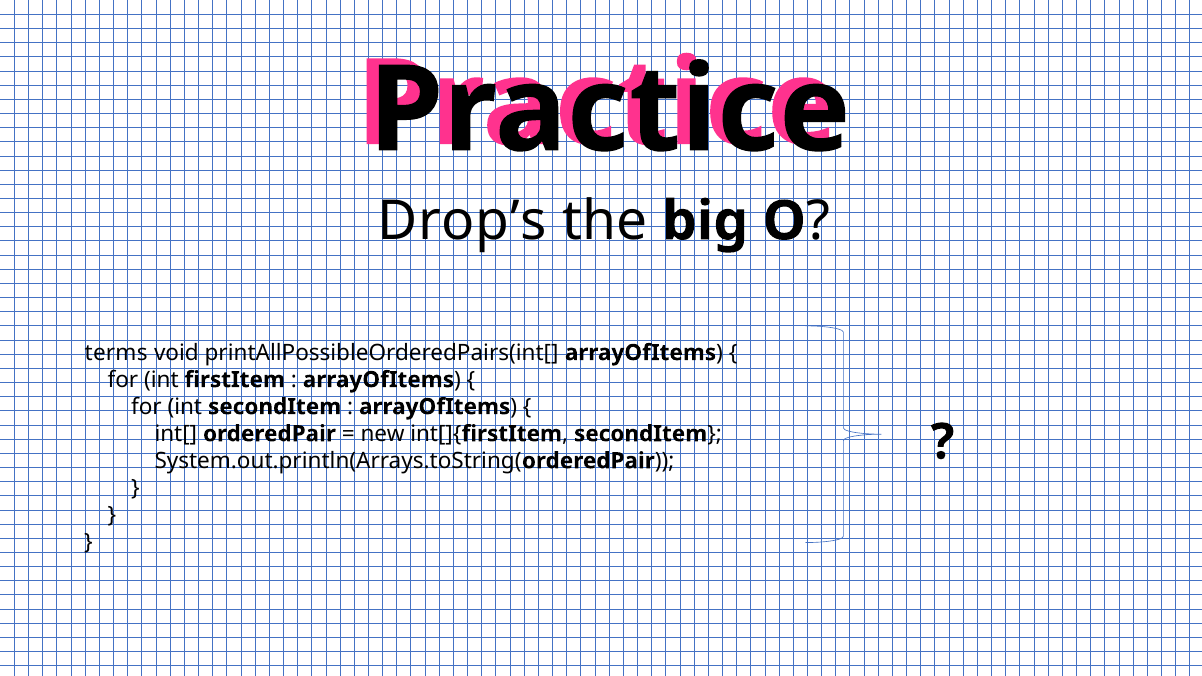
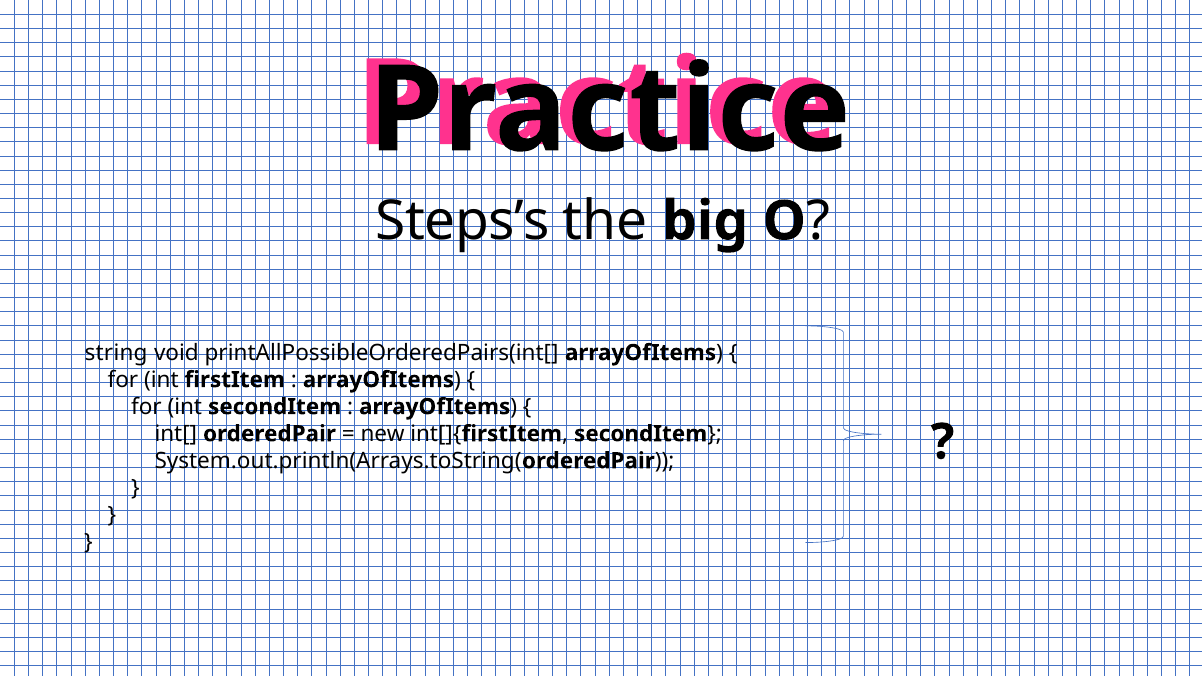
Drop’s: Drop’s -> Steps’s (463, 221)
terms: terms -> string (116, 353)
